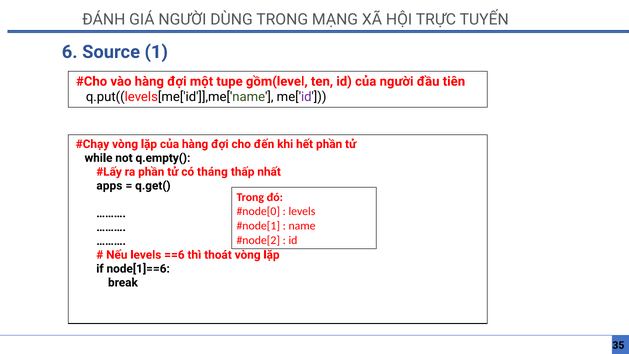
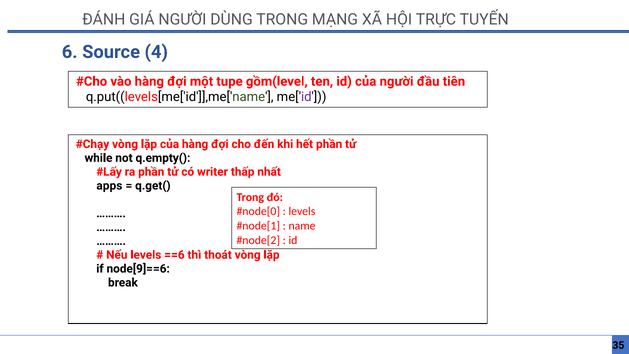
1: 1 -> 4 (156, 52)
tháng: tháng -> writer (212, 172)
node[1]==6: node[1]==6 -> node[9]==6 (138, 269)
